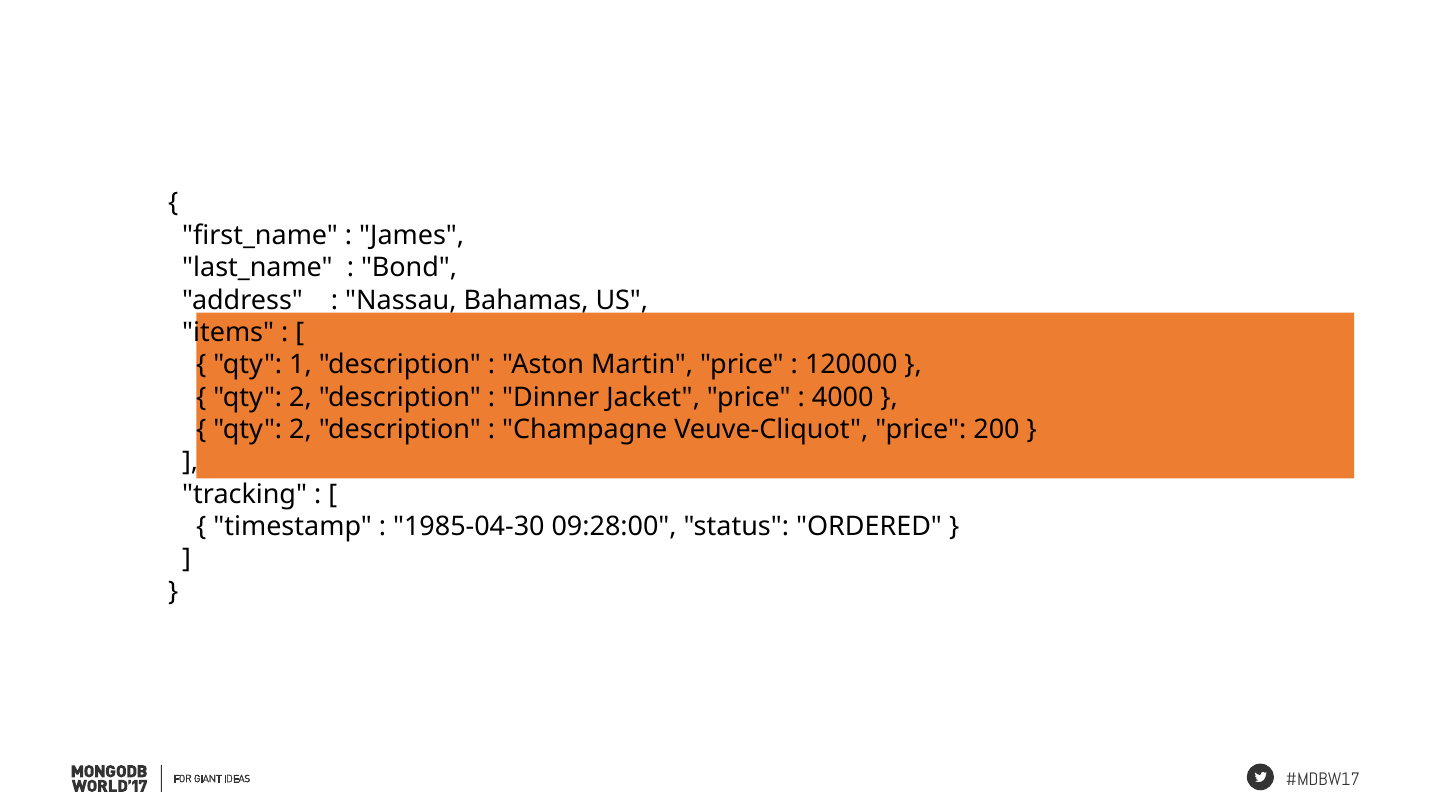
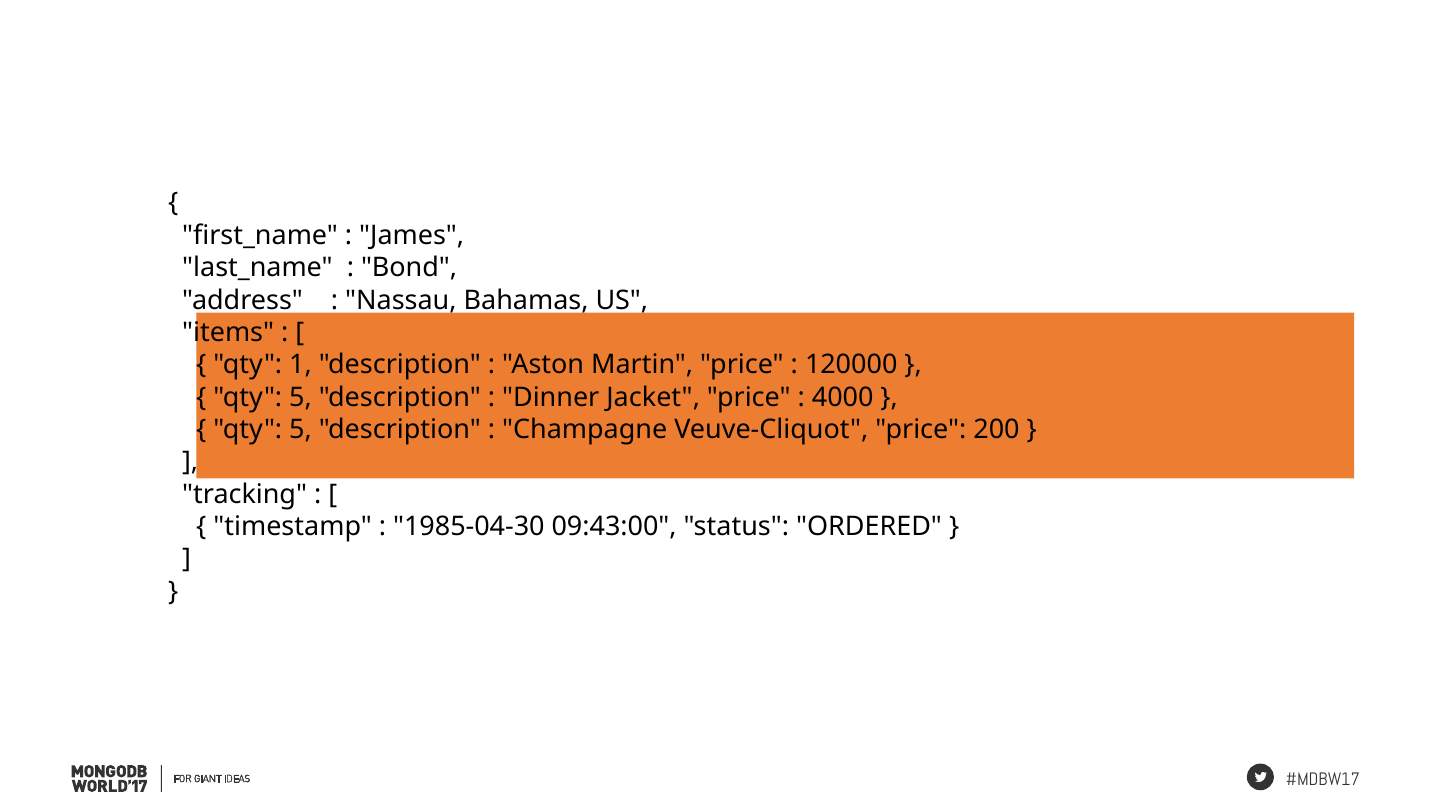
2: 2 -> 5 (301, 397)
2: 2 -> 5 (301, 430)
09:28:00: 09:28:00 -> 09:43:00 (614, 527)
